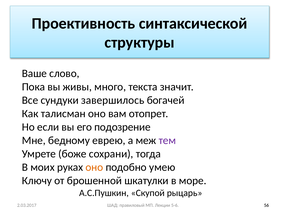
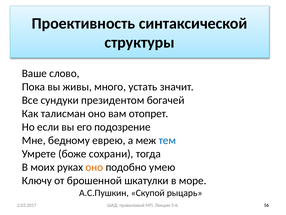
текста: текста -> устать (143, 87)
завершилось: завершилось -> президентом (113, 100)
тем colour: purple -> blue (167, 140)
